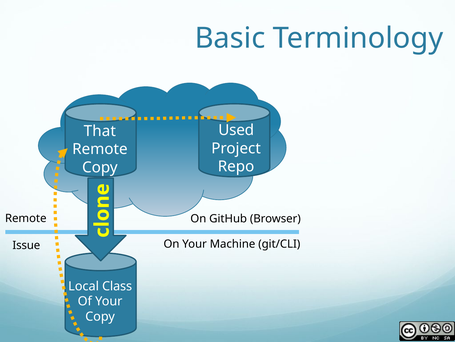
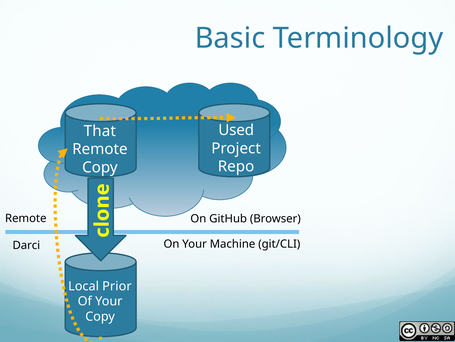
Issue: Issue -> Darci (26, 245)
Class: Class -> Prior (117, 286)
